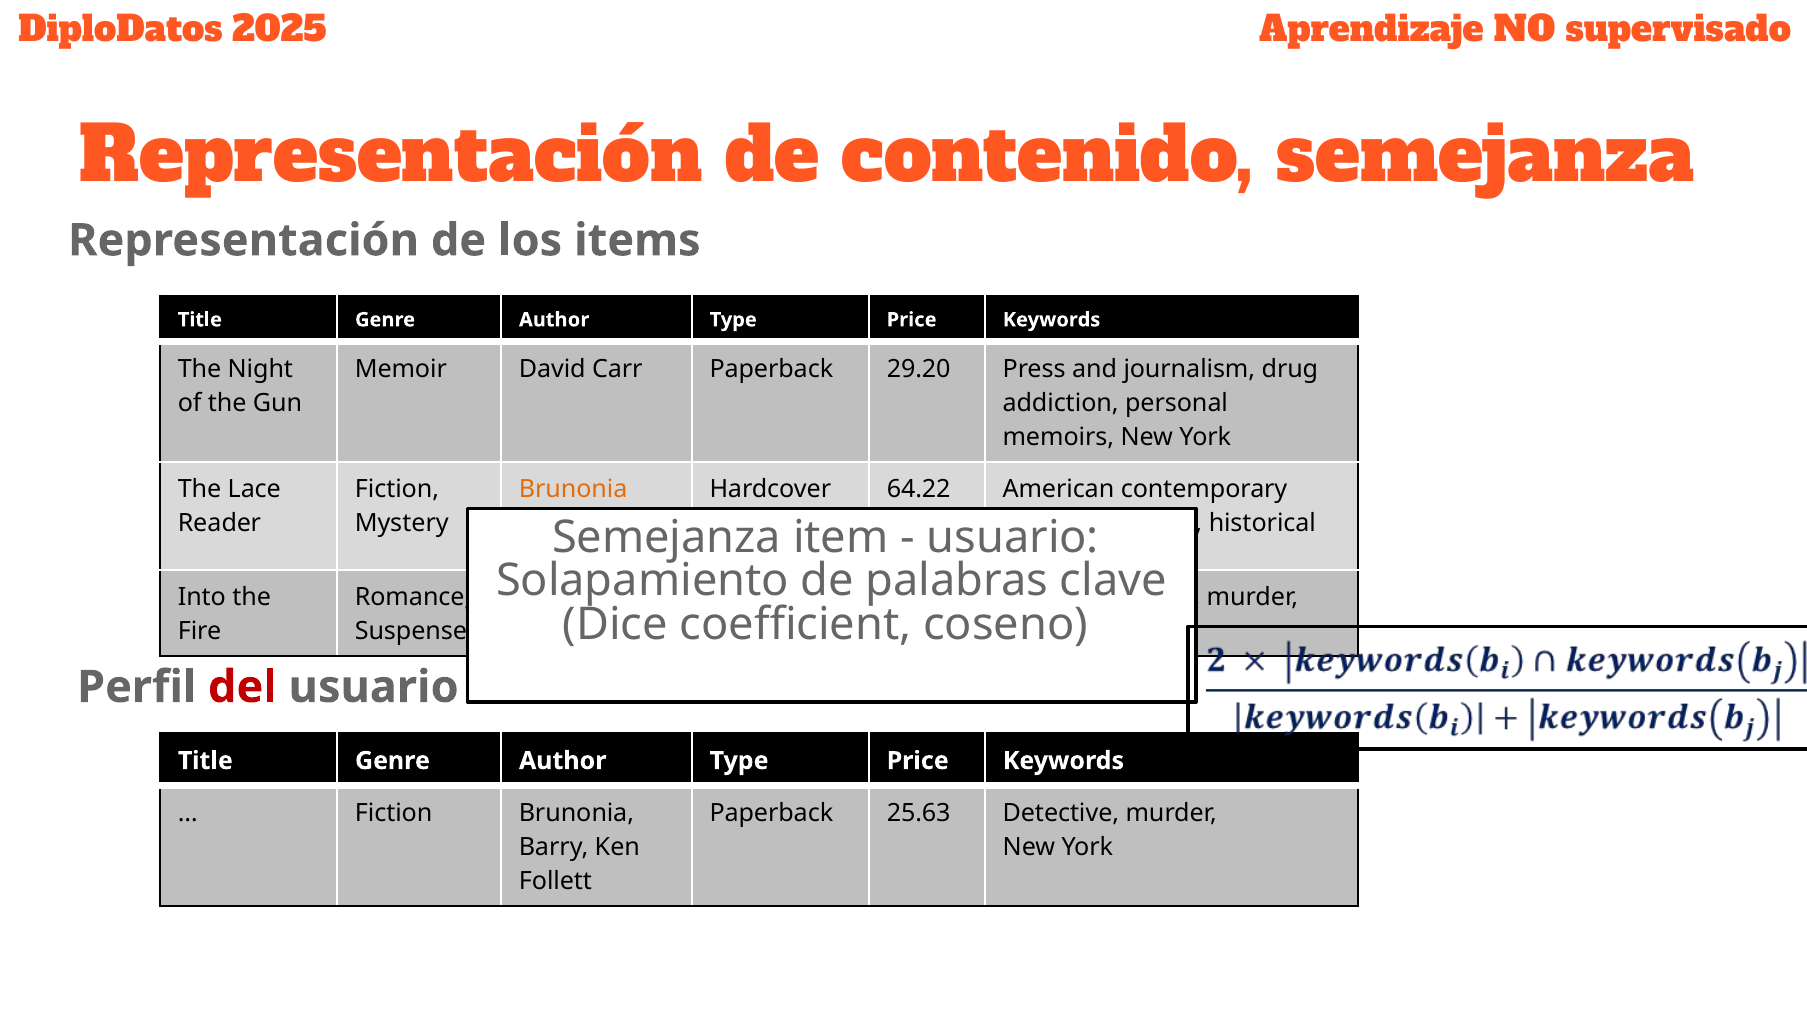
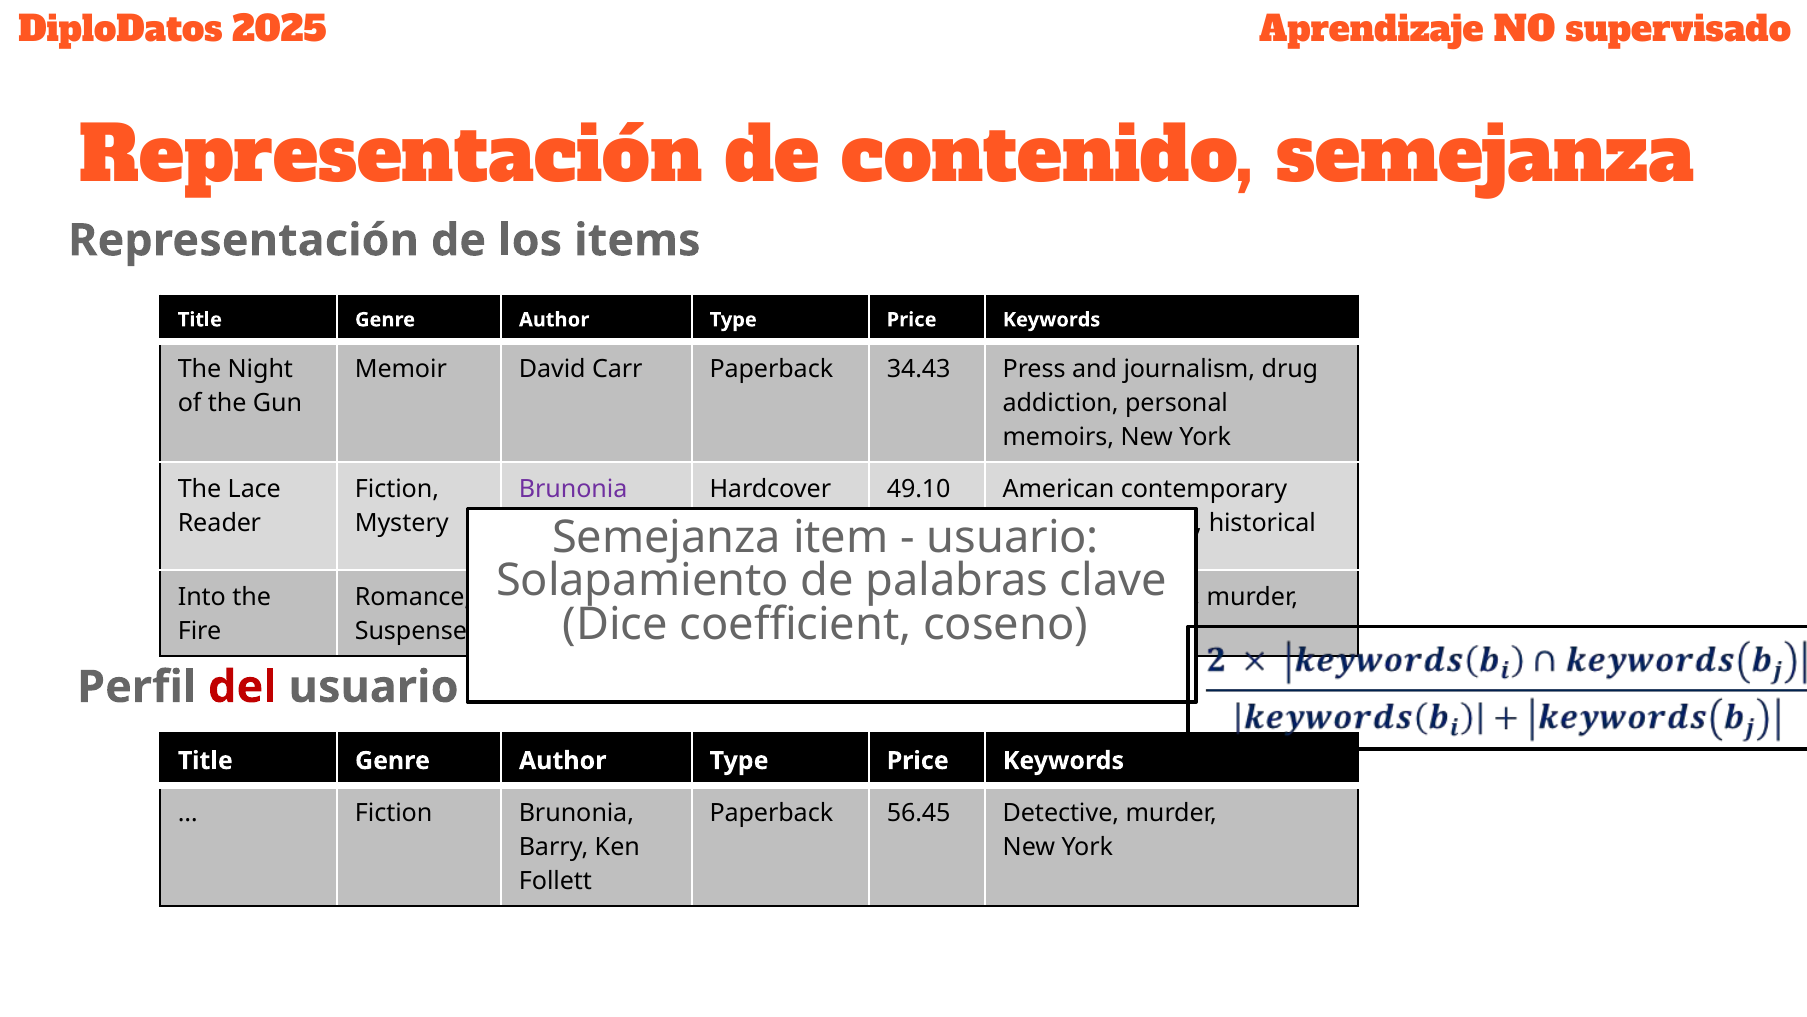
29.20: 29.20 -> 34.43 (919, 369)
Brunonia colour: orange -> purple (573, 489)
64.22: 64.22 -> 49.10 (919, 489)
25.63: 25.63 -> 56.45 (919, 813)
